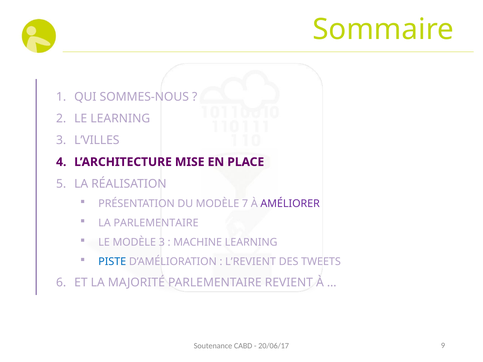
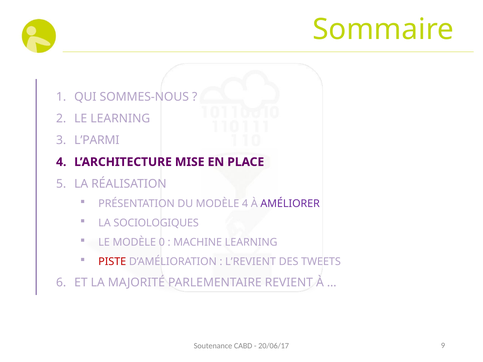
L’VILLES: L’VILLES -> L’PARMI (97, 140)
MODÈLE 7: 7 -> 4 (245, 204)
LA PARLEMENTAIRE: PARLEMENTAIRE -> SOCIOLOGIQUES (156, 223)
MODÈLE 3: 3 -> 0 (162, 242)
PISTE colour: blue -> red (112, 262)
